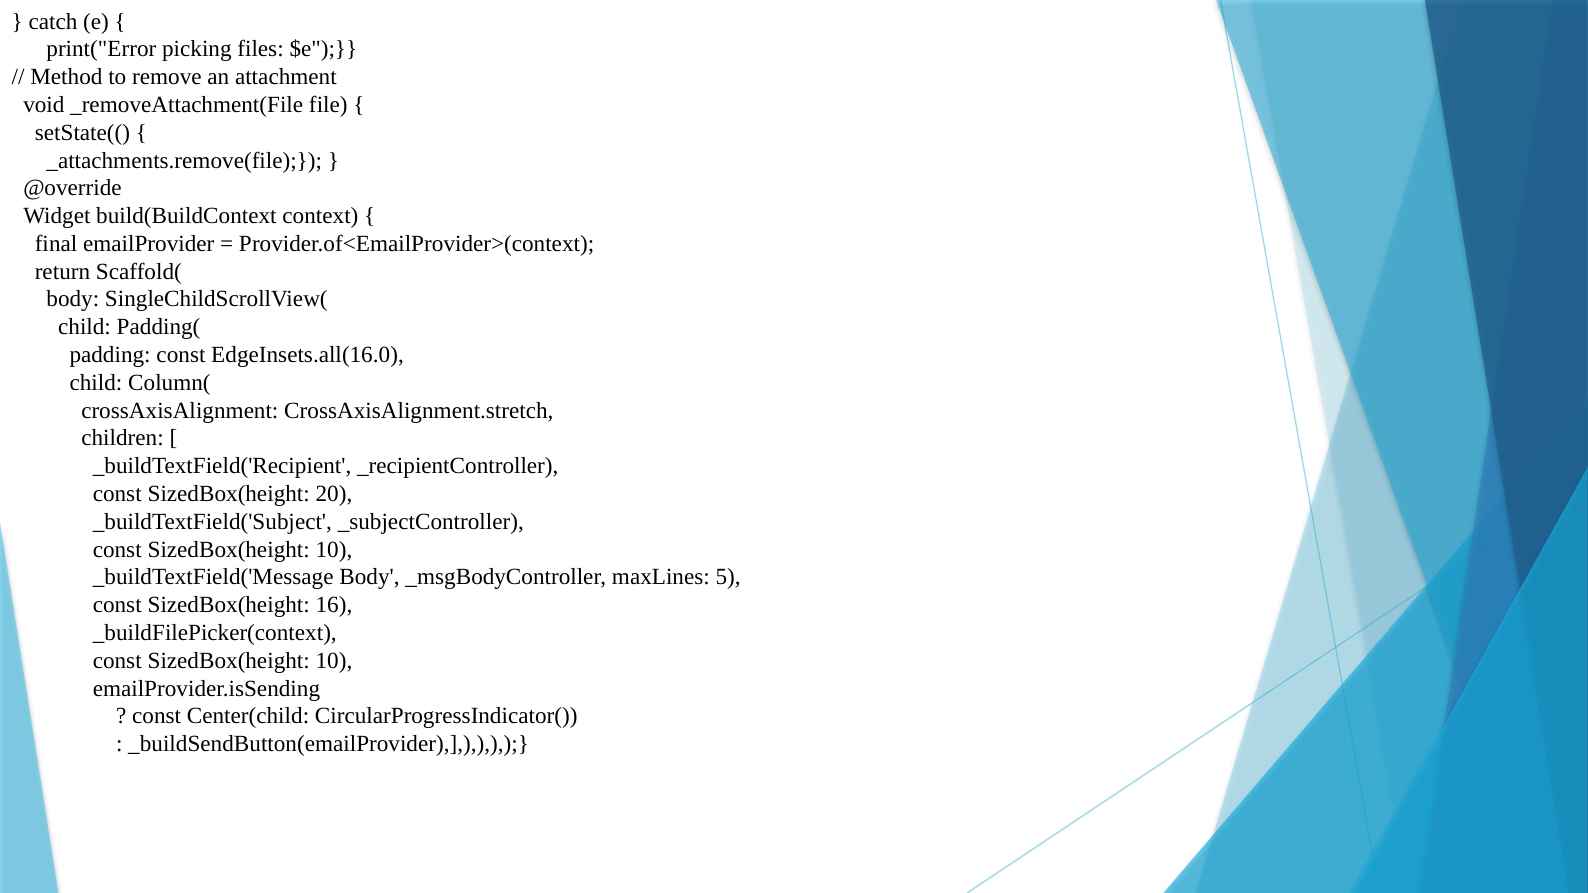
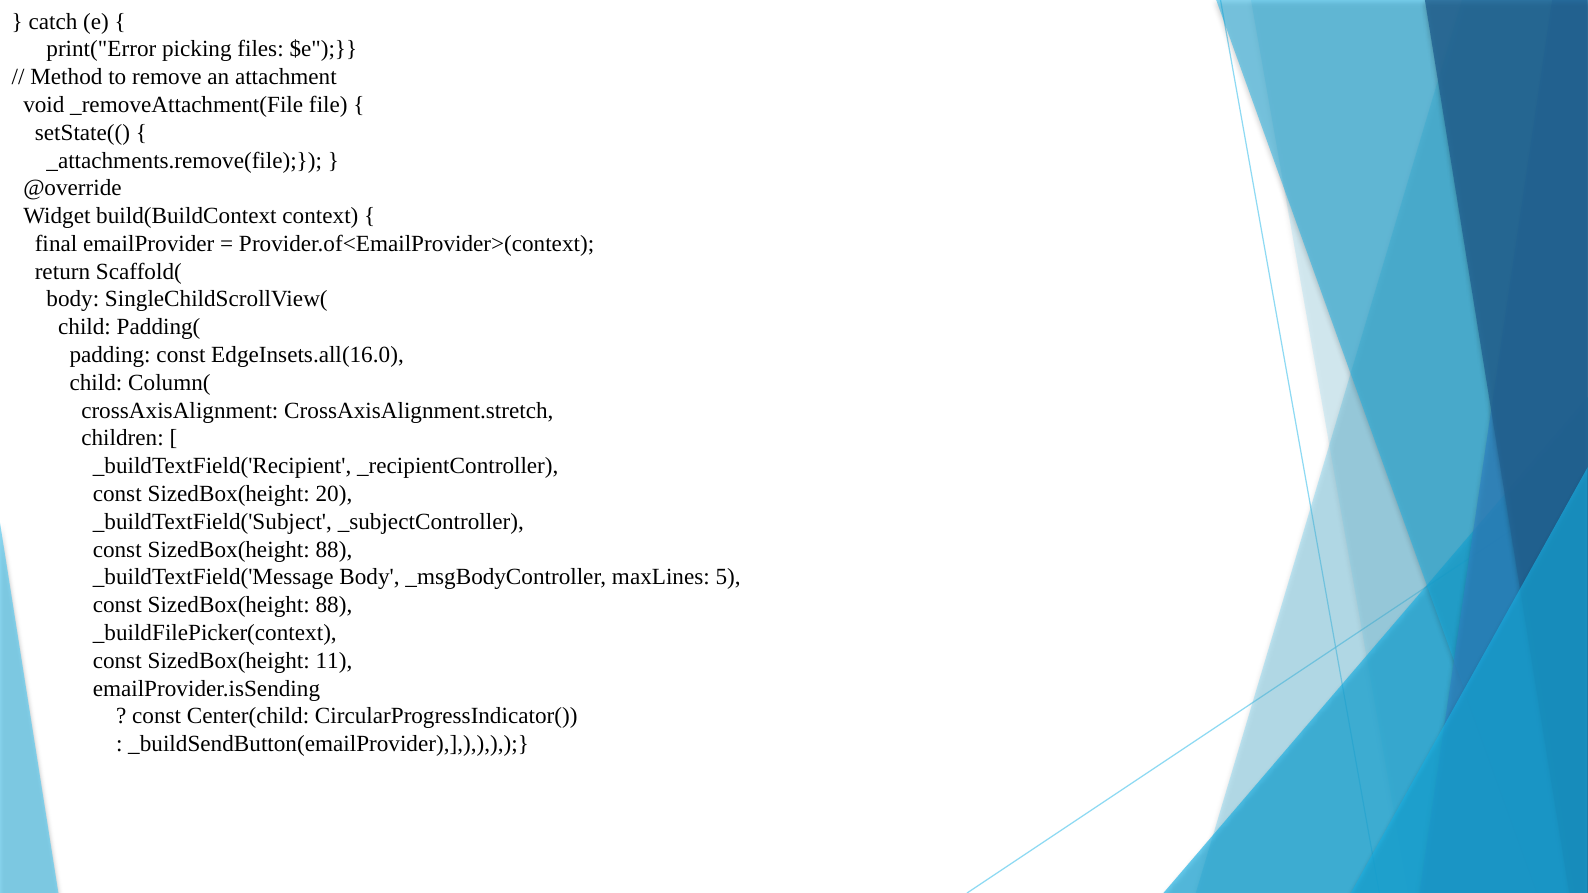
10: 10 -> 88 (334, 550)
16: 16 -> 88 (334, 605)
10: 10 -> 11 (334, 661)
